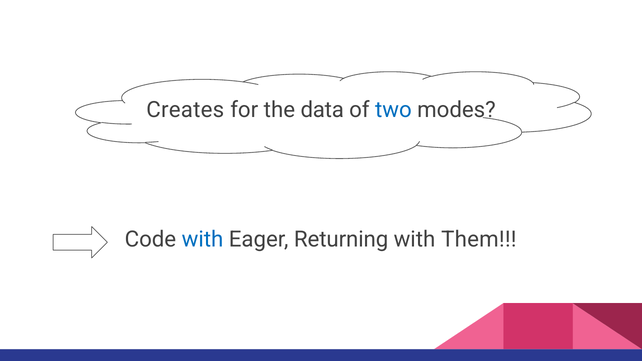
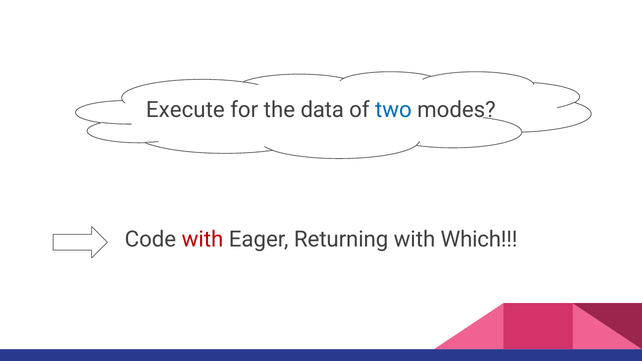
Creates: Creates -> Execute (185, 110)
with colour: blue -> red (202, 239)
Them: Them -> Which (479, 239)
